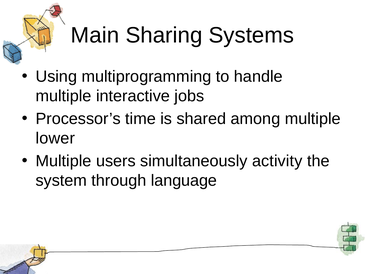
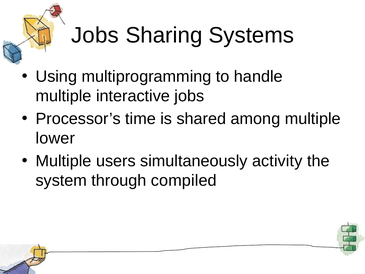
Main: Main -> Jobs (95, 35)
language: language -> compiled (184, 180)
